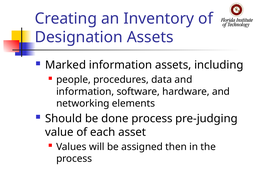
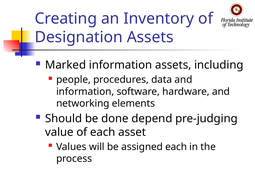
done process: process -> depend (152, 119)
assigned then: then -> each (176, 147)
